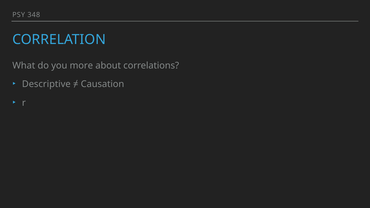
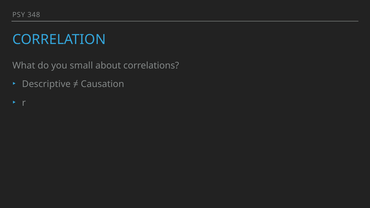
more: more -> small (81, 66)
